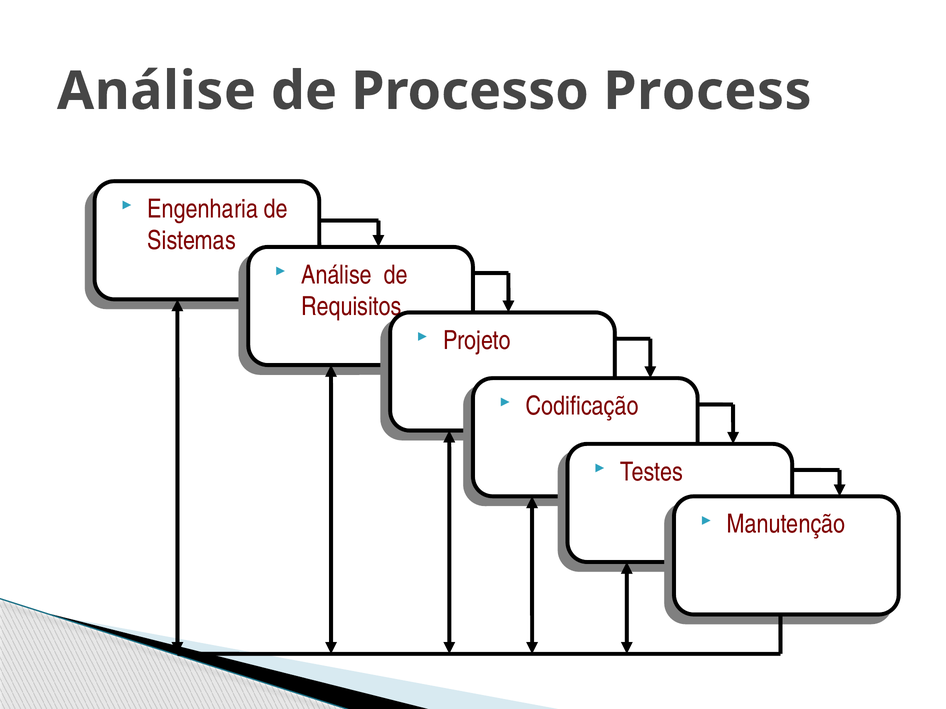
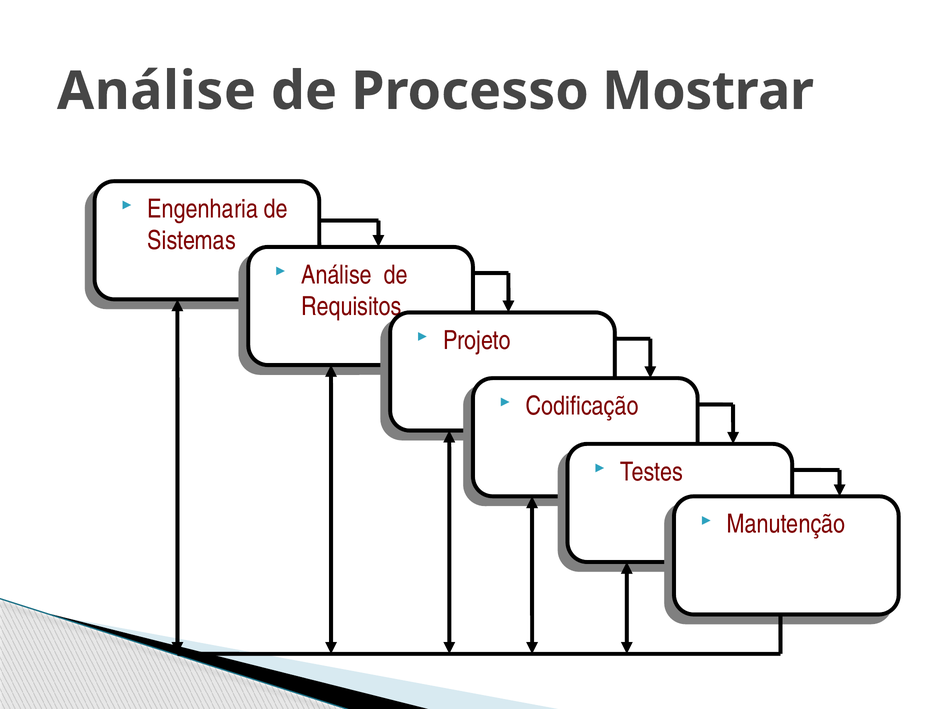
Process: Process -> Mostrar (708, 91)
